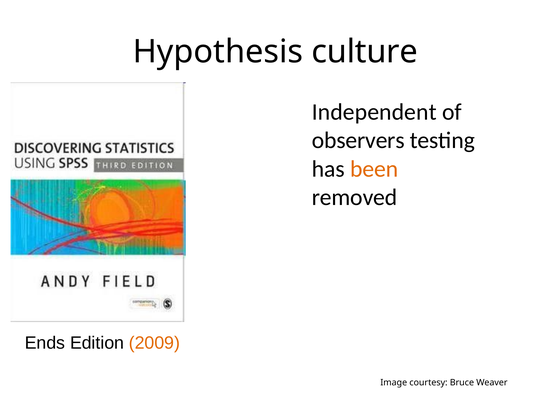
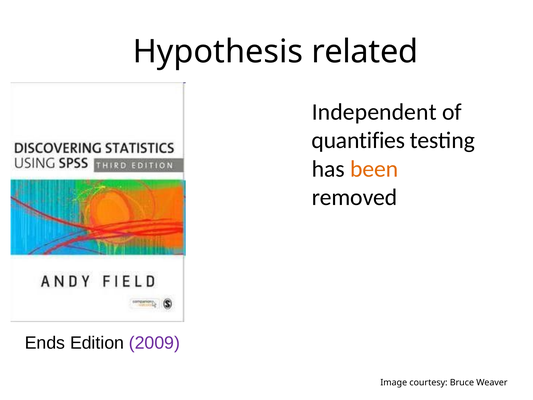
culture: culture -> related (365, 52)
observers: observers -> quantifies (358, 140)
2009 colour: orange -> purple (154, 343)
